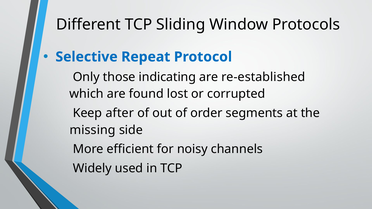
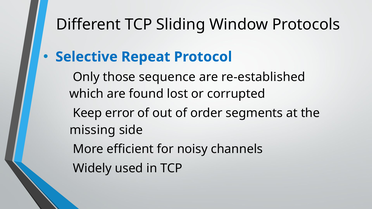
indicating: indicating -> sequence (167, 77)
after: after -> error (120, 113)
